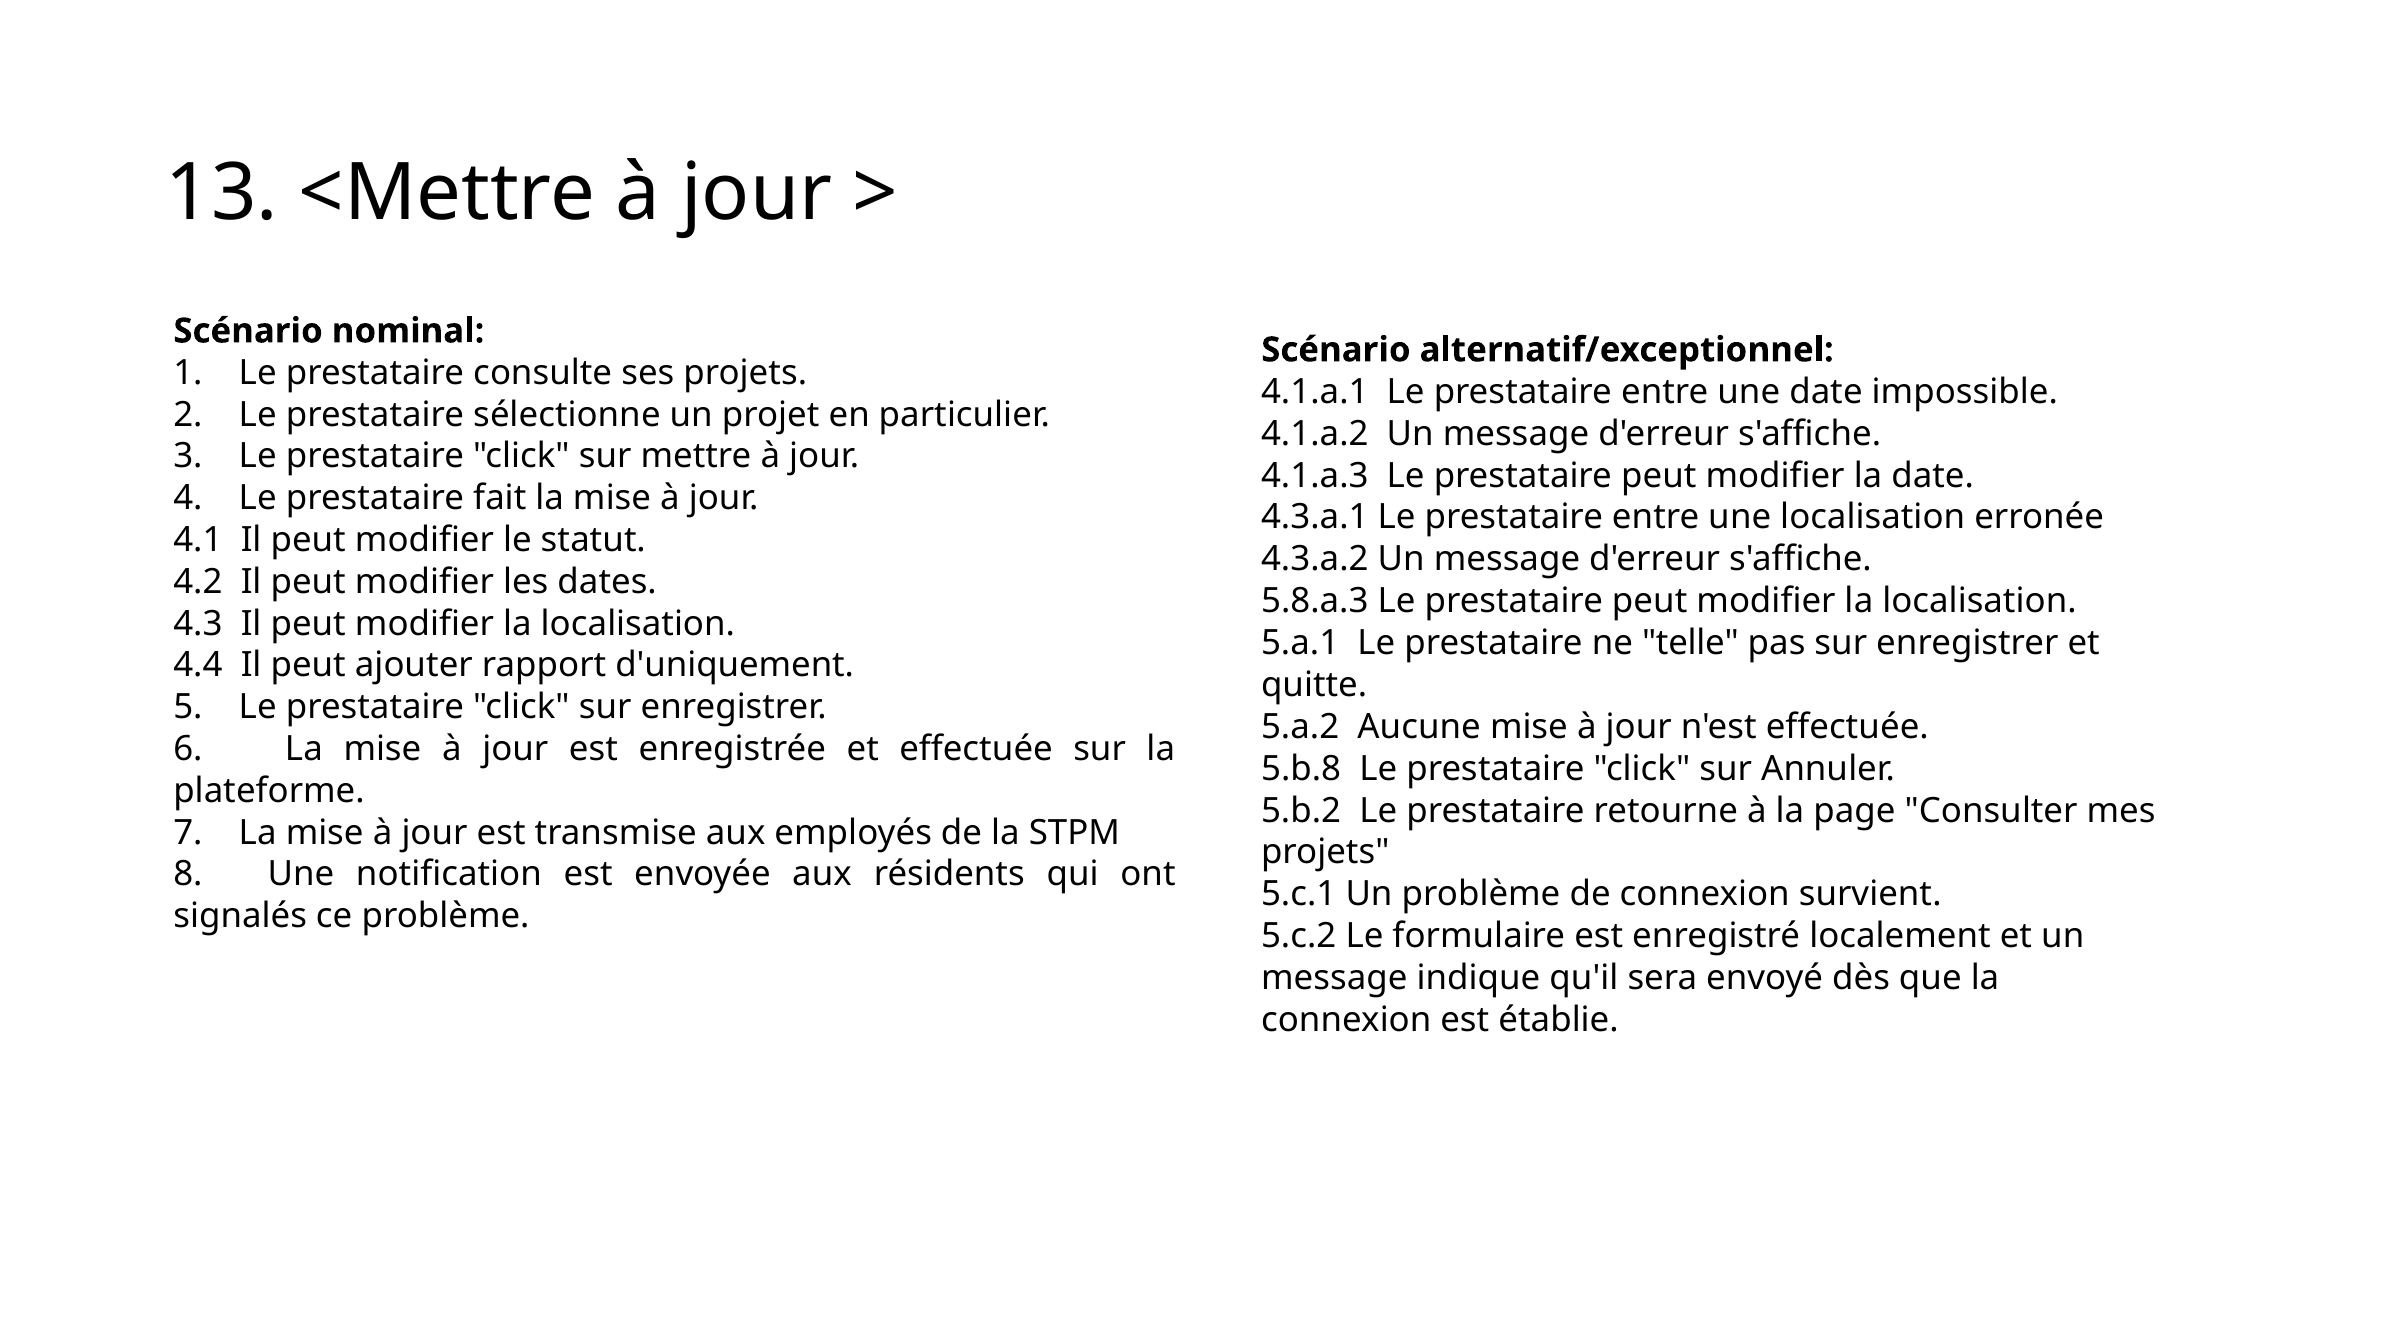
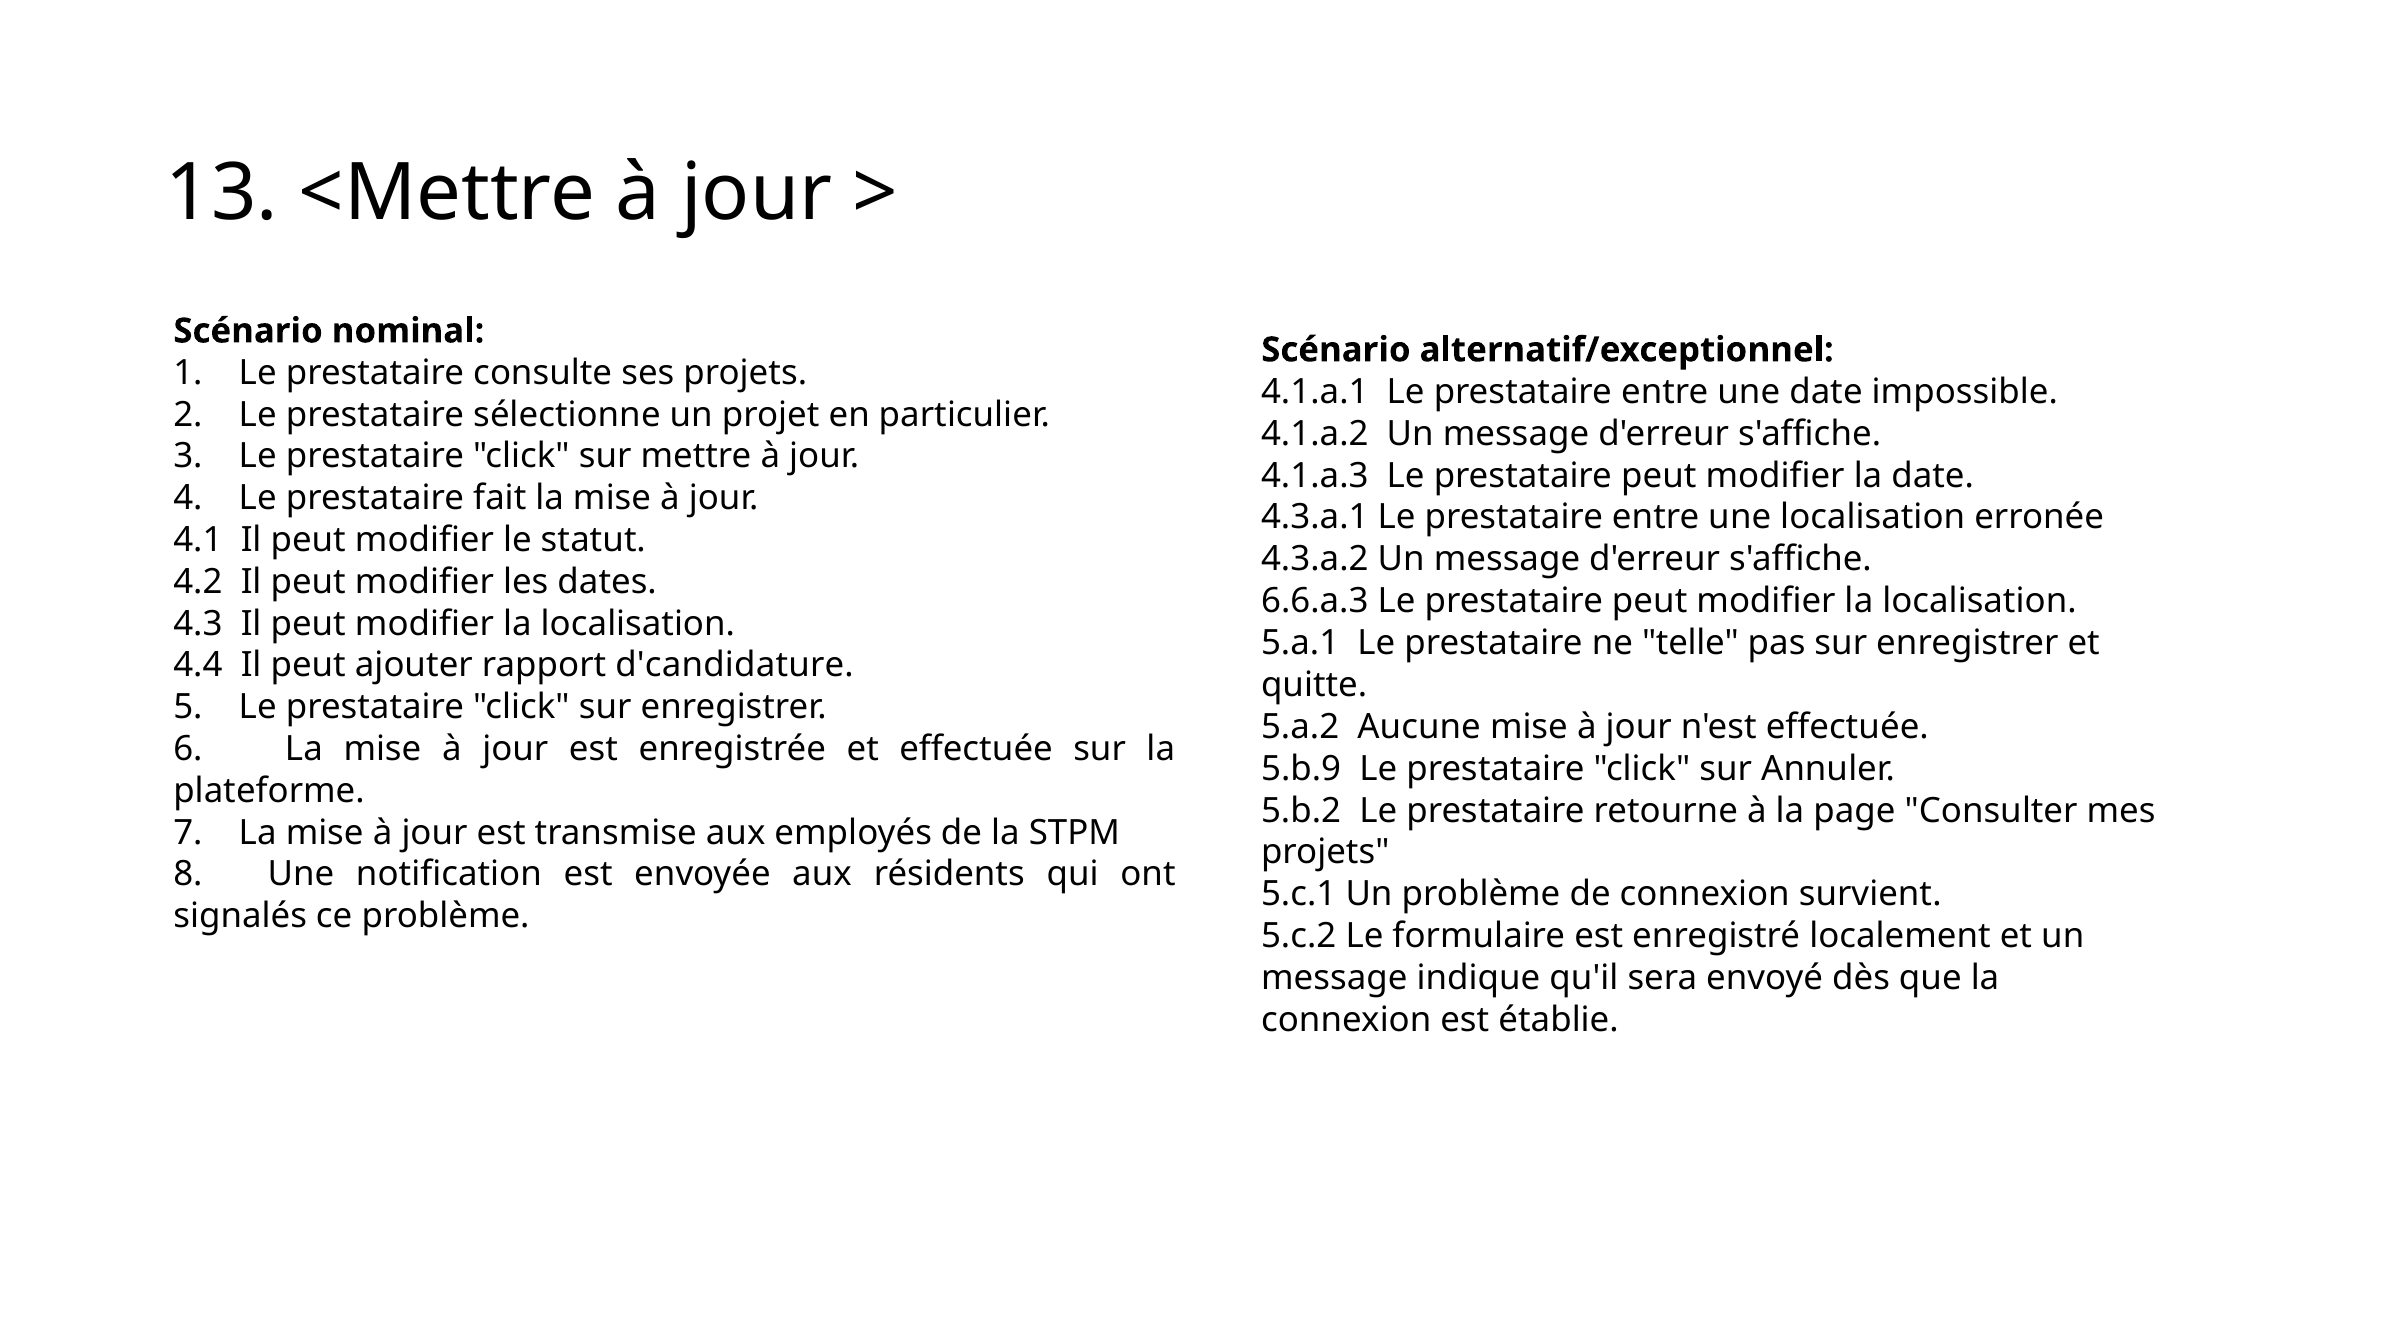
5.8.a.3: 5.8.a.3 -> 6.6.a.3 (1315, 601)
d'uniquement: d'uniquement -> d'candidature (735, 666)
5.b.8: 5.b.8 -> 5.b.9 (1301, 769)
